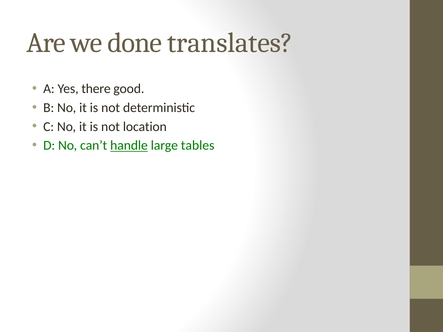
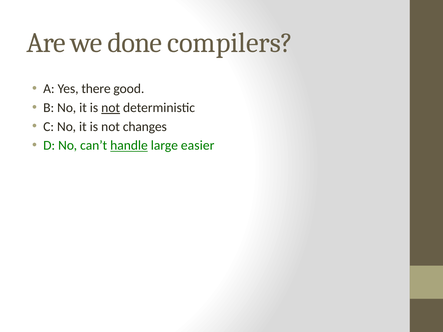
translates: translates -> compilers (230, 43)
not underline: none -> present (111, 108)
location: location -> changes (145, 127)
tables: tables -> easier (198, 146)
